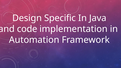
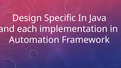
code: code -> each (27, 29)
